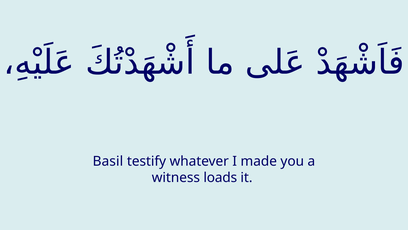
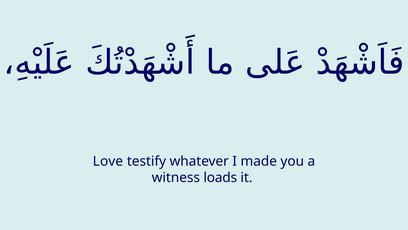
Basil: Basil -> Love (108, 161)
